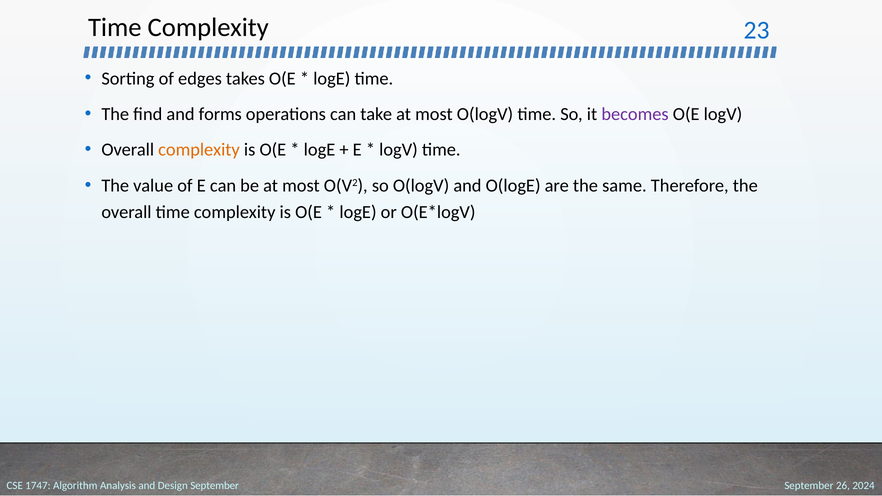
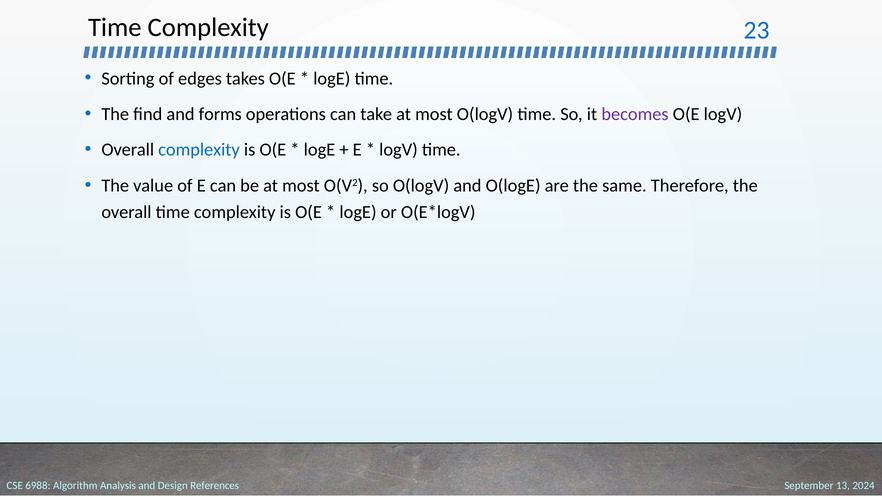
complexity colour: orange -> blue (199, 150)
1747: 1747 -> 6988 (38, 486)
Design September: September -> References (215, 486)
26: 26 -> 13 (843, 486)
